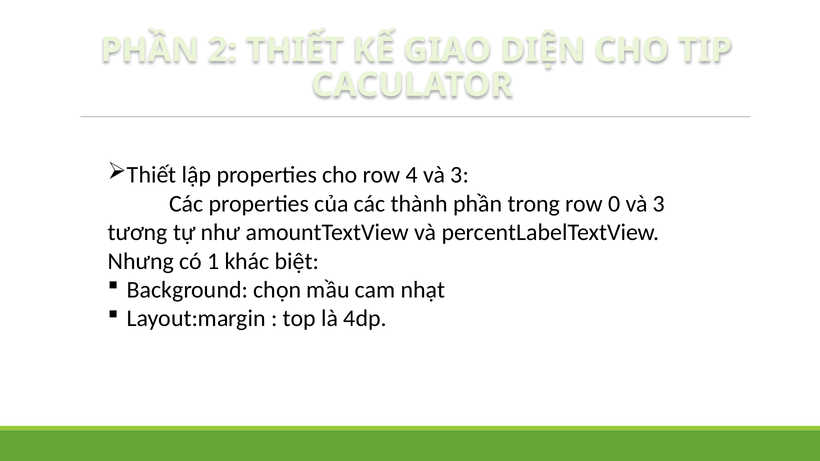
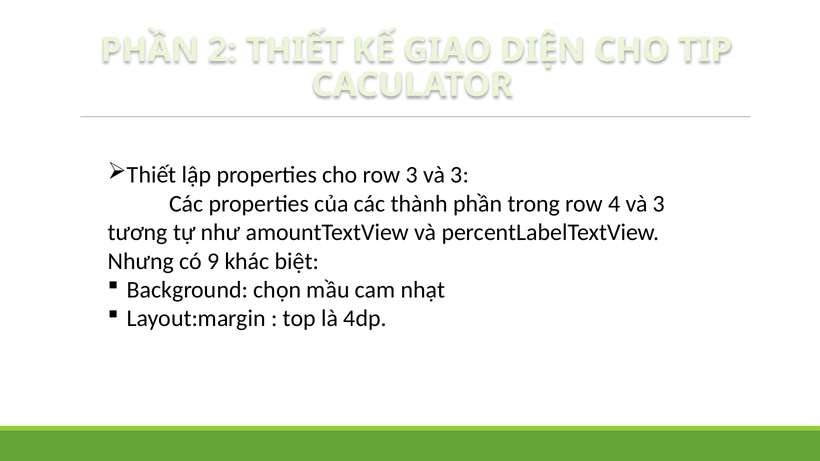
row 4: 4 -> 3 (412, 175)
0: 0 -> 4 (614, 204)
1: 1 -> 9 (213, 261)
